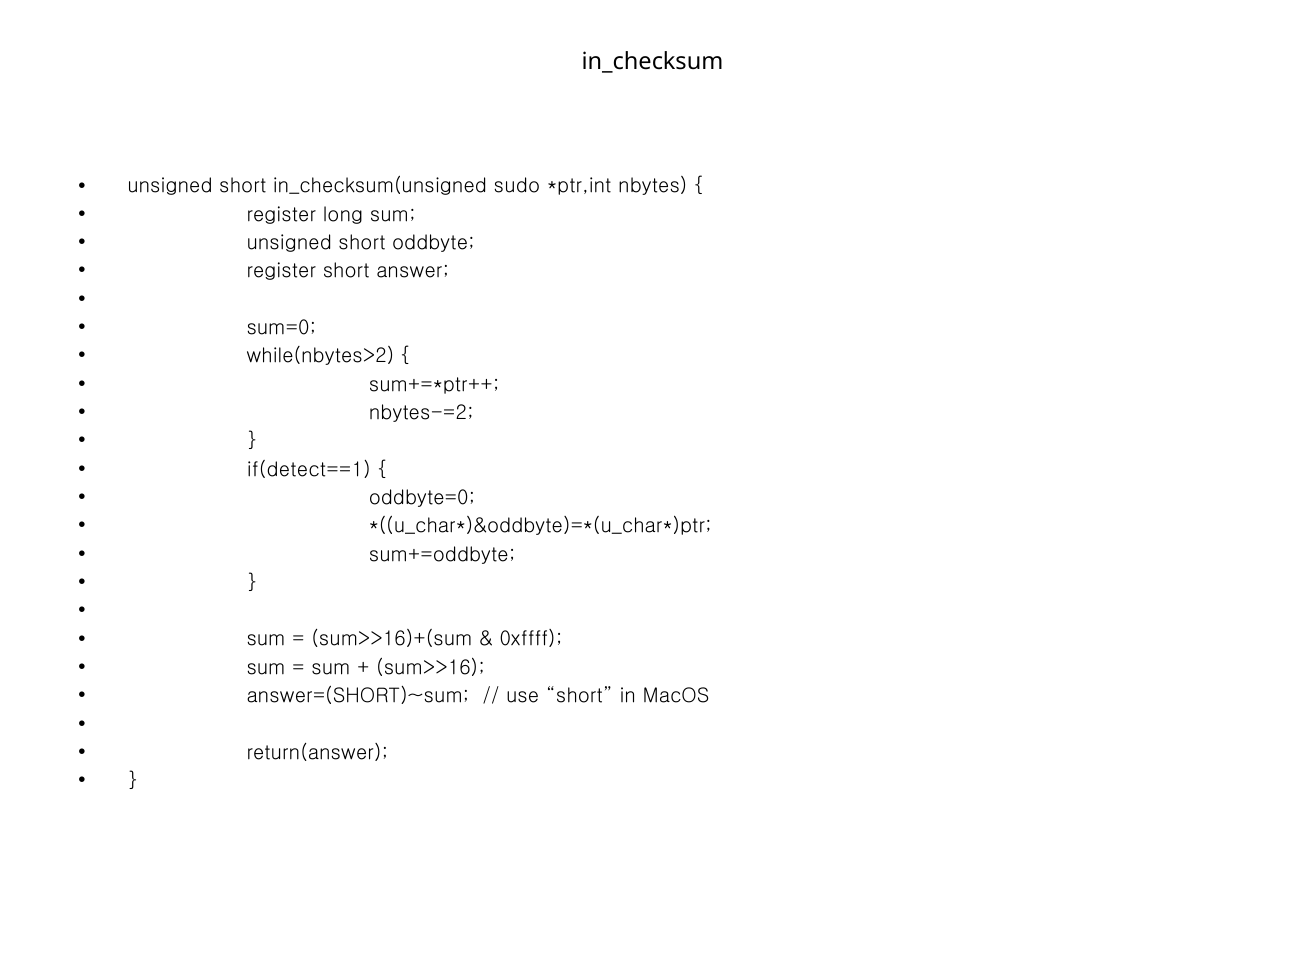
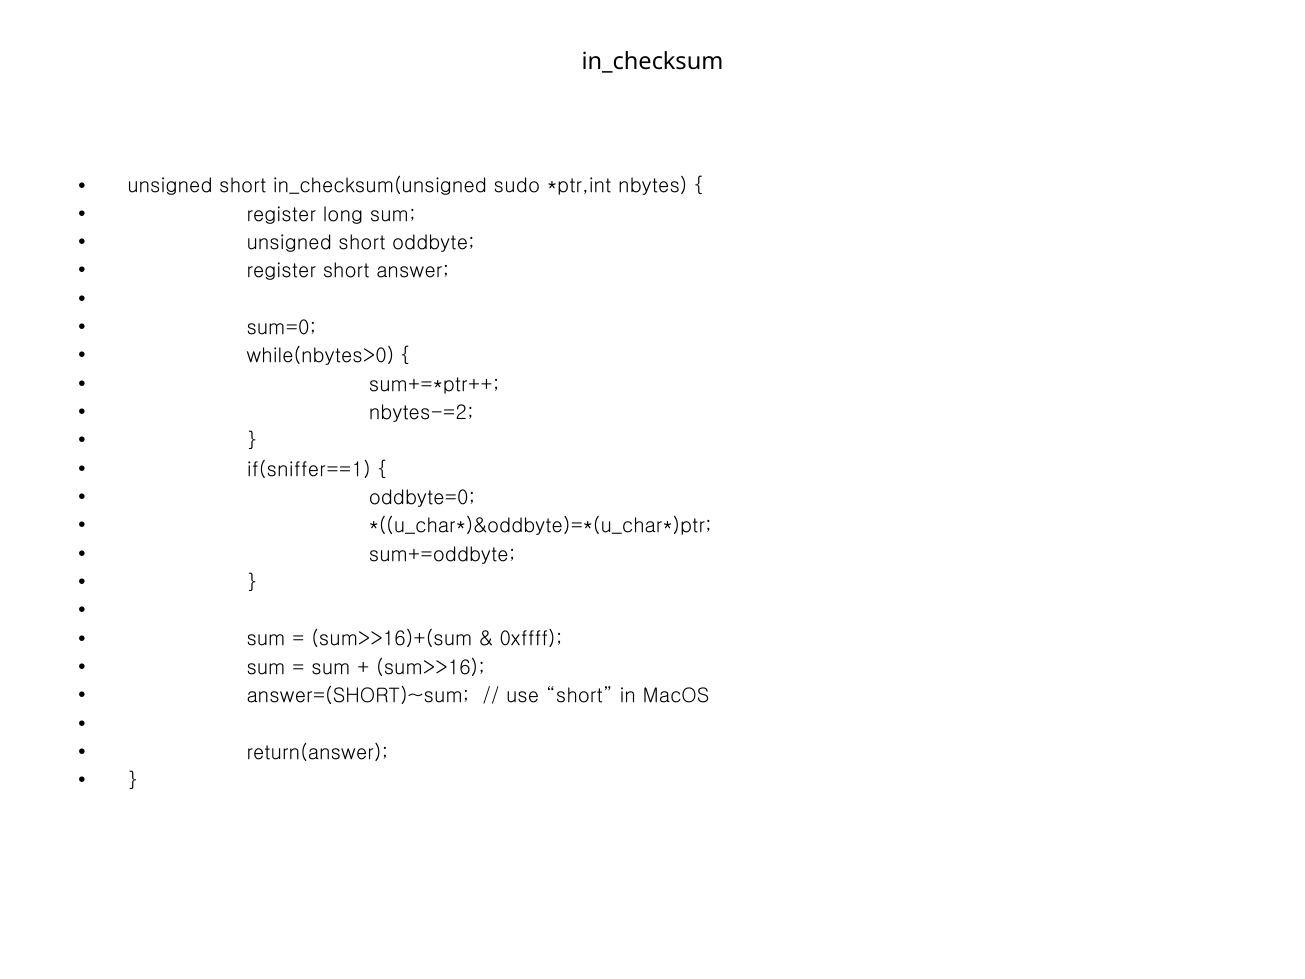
while(nbytes>2: while(nbytes>2 -> while(nbytes>0 (320, 356)
if(detect==1: if(detect==1 -> if(sniffer==1 (309, 469)
